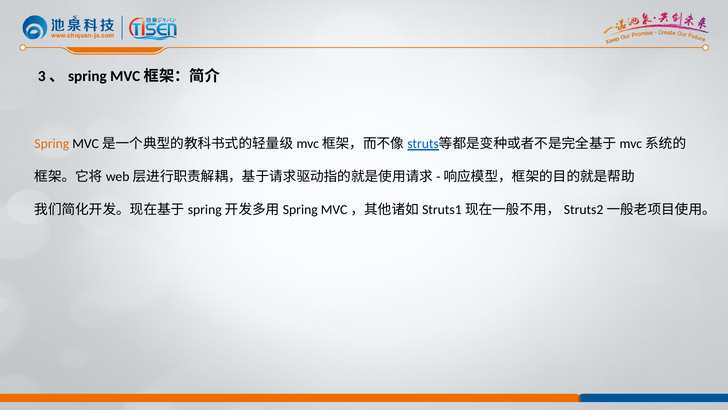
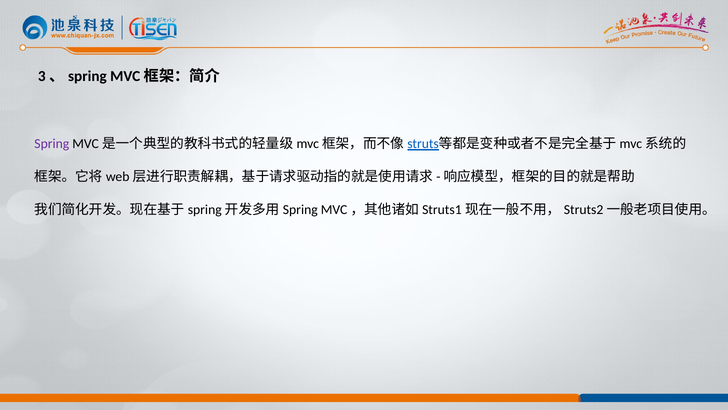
Spring colour: orange -> purple (52, 144)
